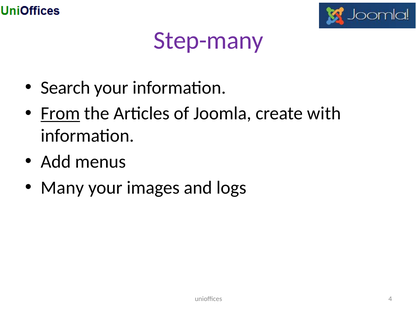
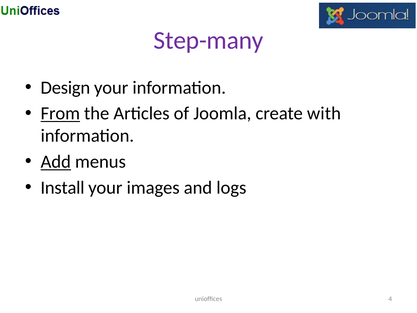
Search: Search -> Design (65, 87)
Add underline: none -> present (56, 162)
Many: Many -> Install (62, 188)
